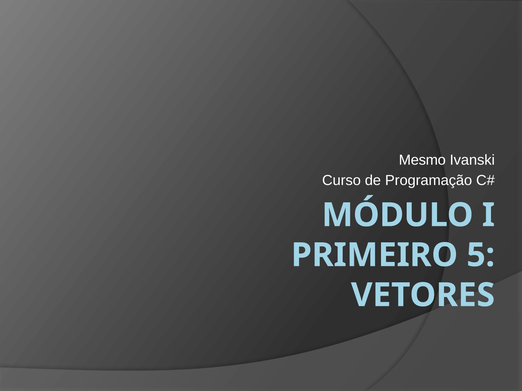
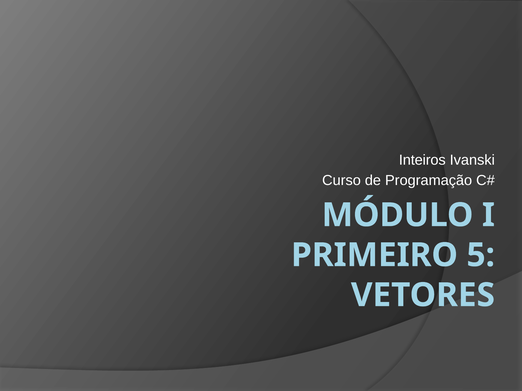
Mesmo: Mesmo -> Inteiros (422, 160)
